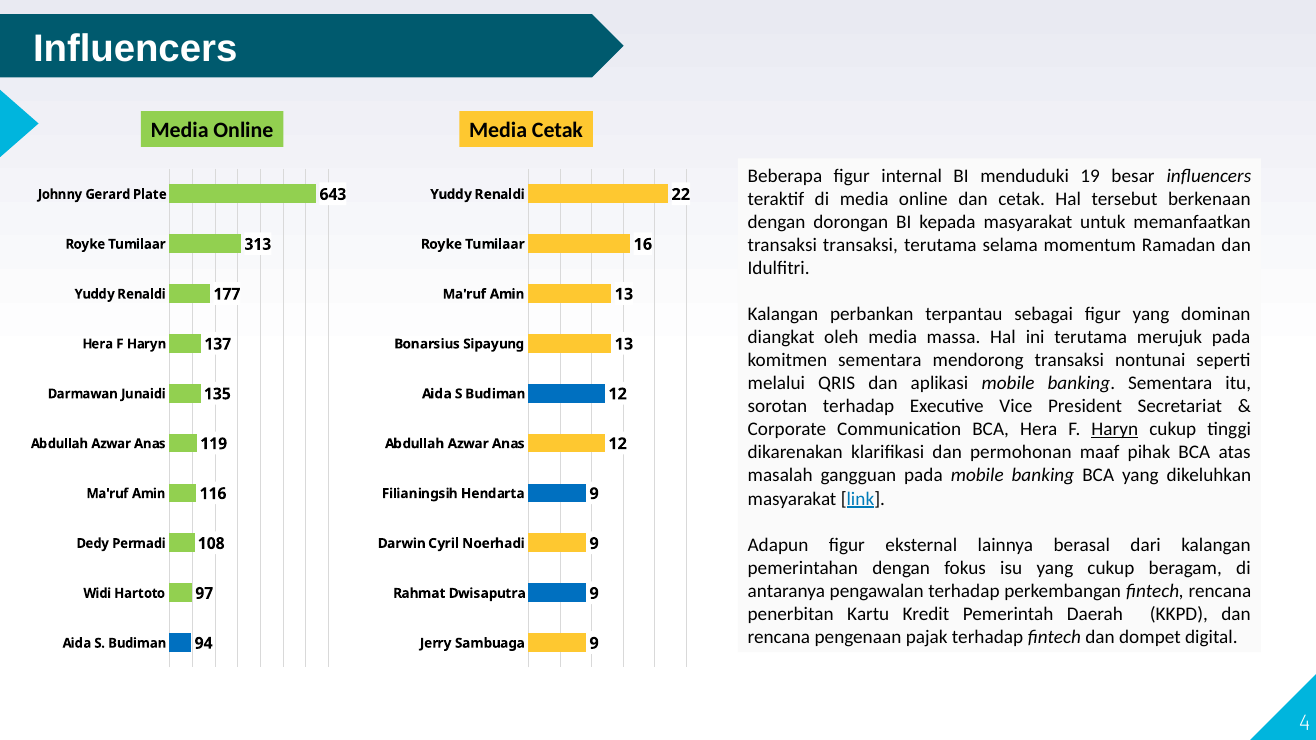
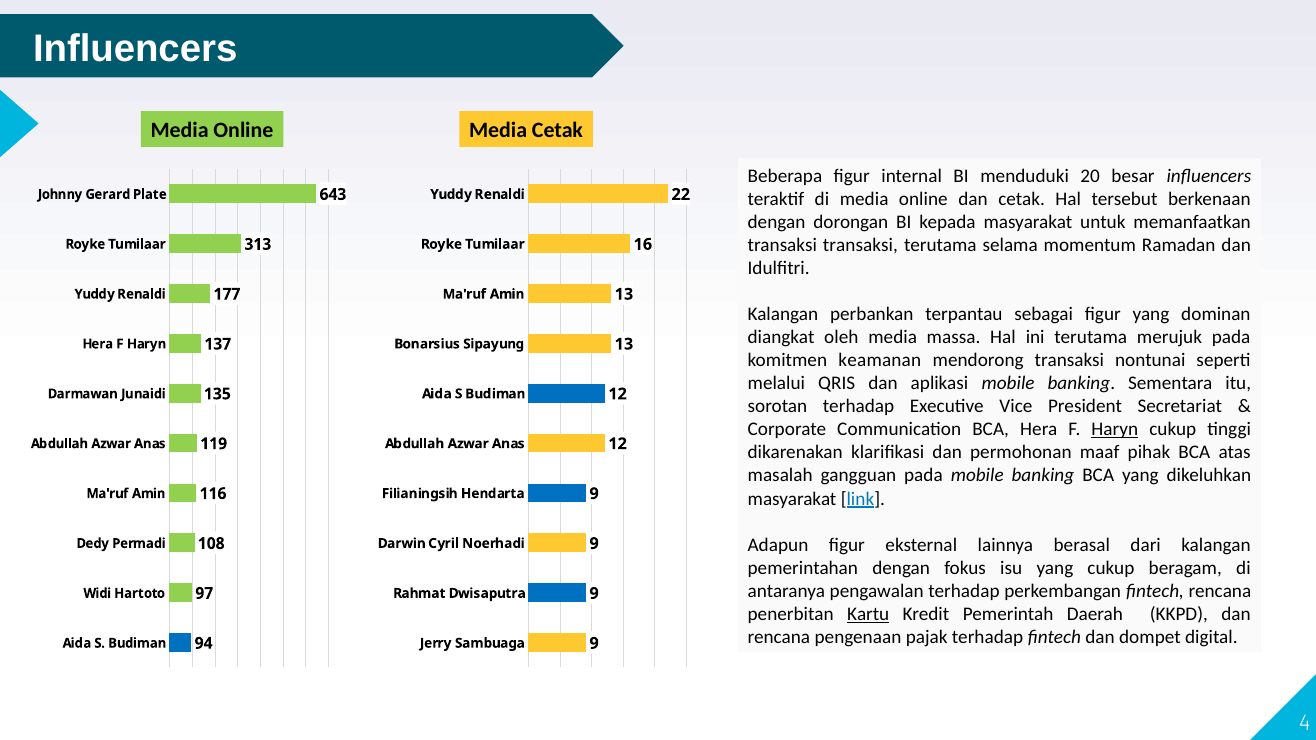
19: 19 -> 20 (1090, 176)
komitmen sementara: sementara -> keamanan (880, 361)
Kartu underline: none -> present (868, 614)
